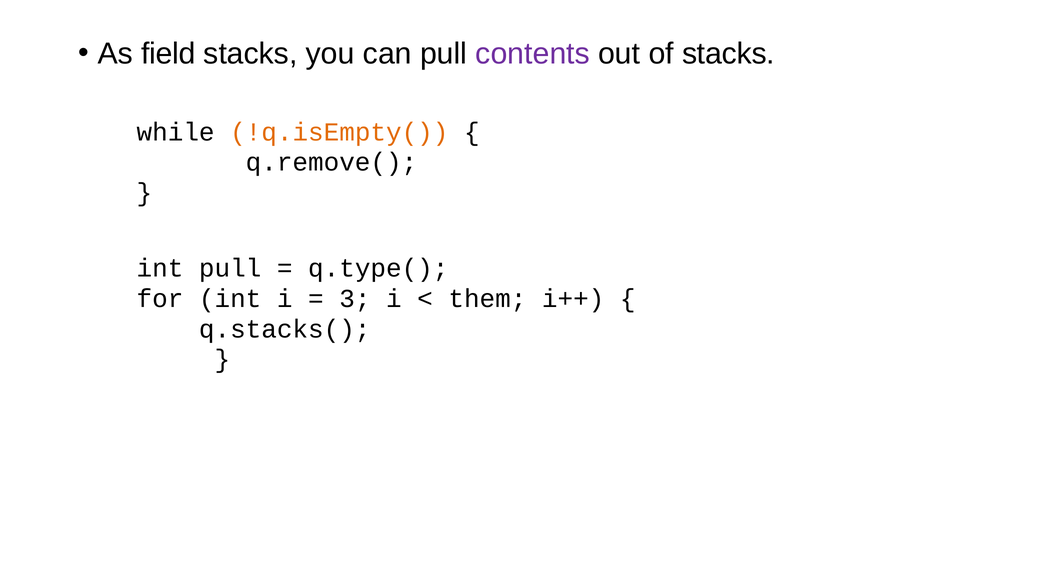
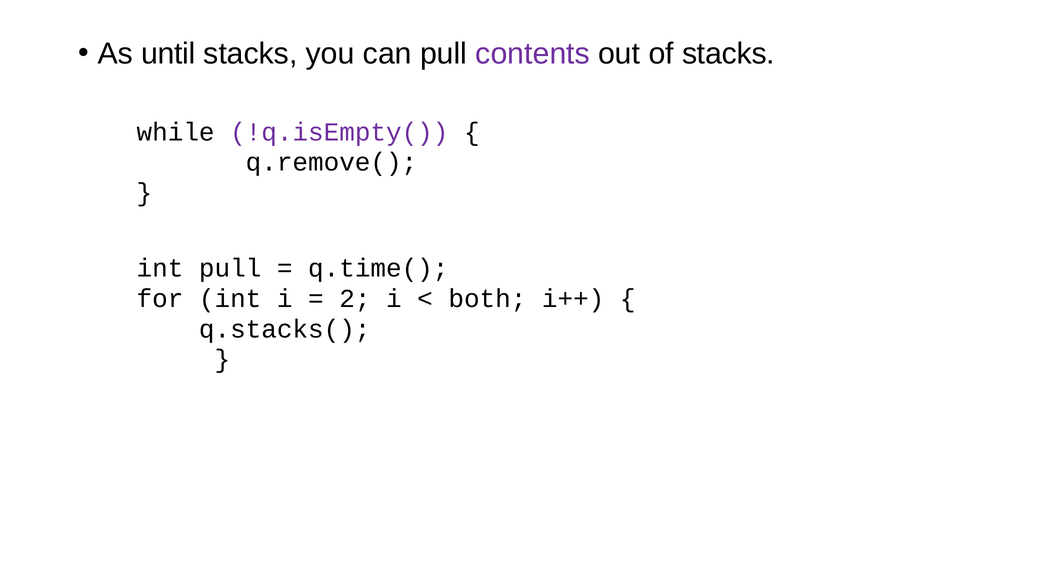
field: field -> until (168, 53)
!q.isEmpty( colour: orange -> purple (339, 132)
q.type(: q.type( -> q.time( (378, 268)
3: 3 -> 2 (355, 298)
them: them -> both (487, 298)
